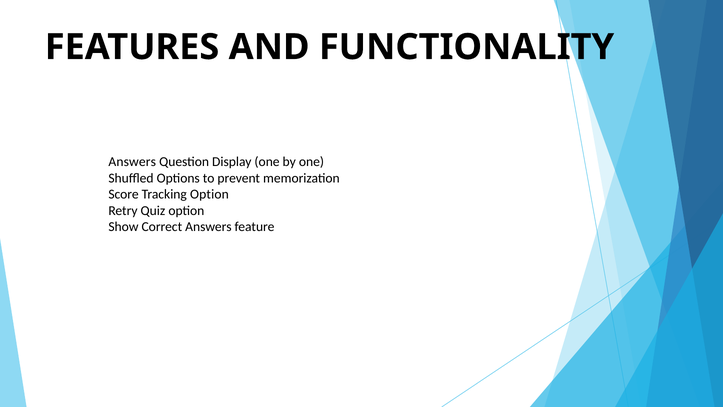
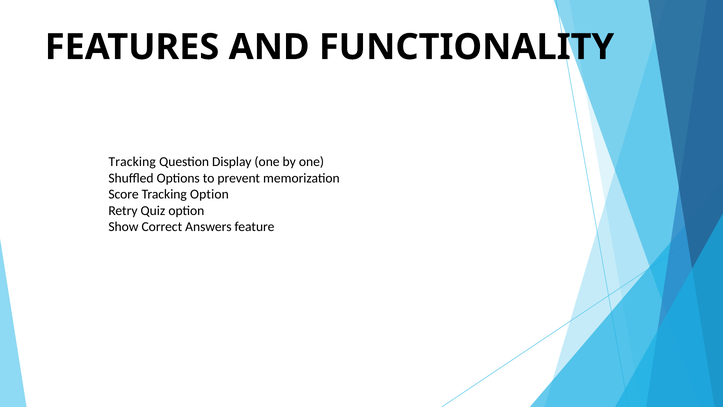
Answers: Answers -> Tracking (132, 162)
